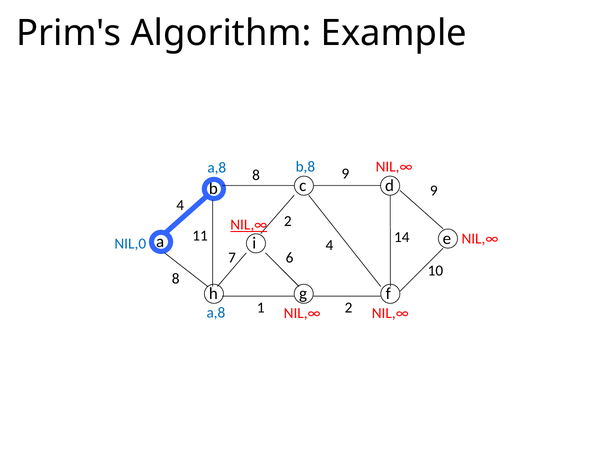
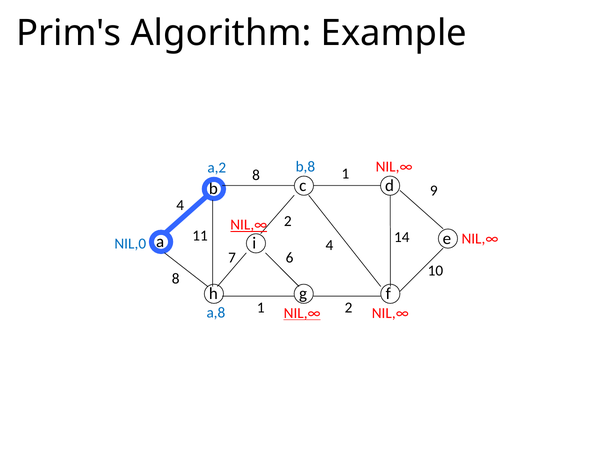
a,8: a,8 -> a,2 (217, 168)
8 9: 9 -> 1 (345, 174)
NIL,∞ underline: none -> present (302, 313)
